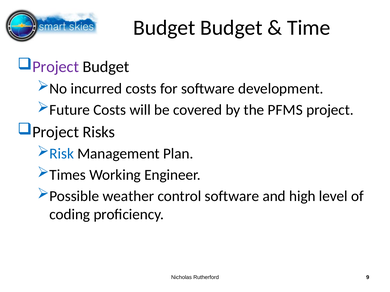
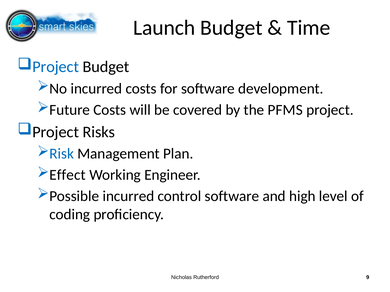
Budget: Budget -> Launch (164, 28)
Project colour: purple -> blue (56, 67)
Times: Times -> Effect (68, 175)
Possible weather: weather -> incurred (128, 197)
